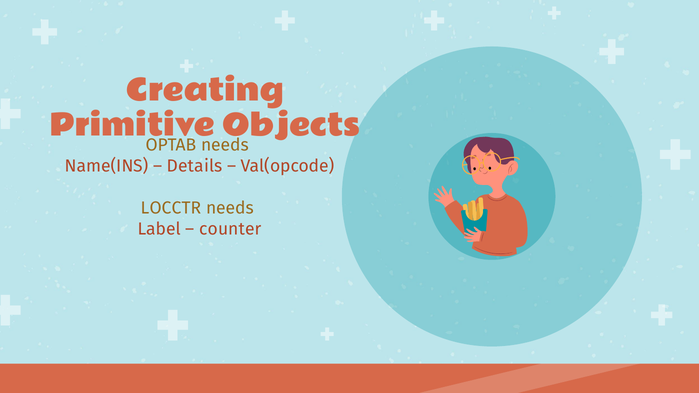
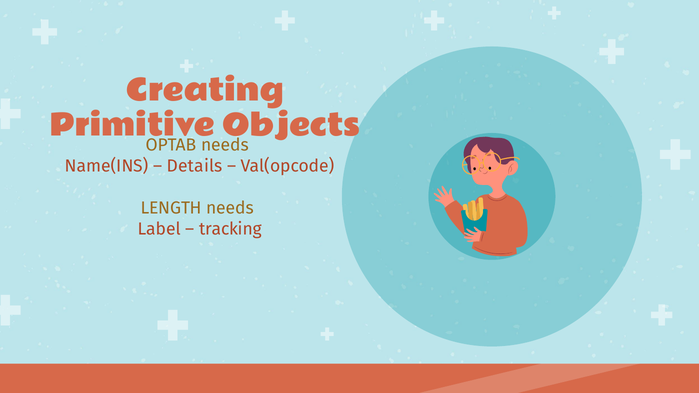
LOCCTR: LOCCTR -> LENGTH (171, 208)
counter: counter -> tracking (230, 229)
